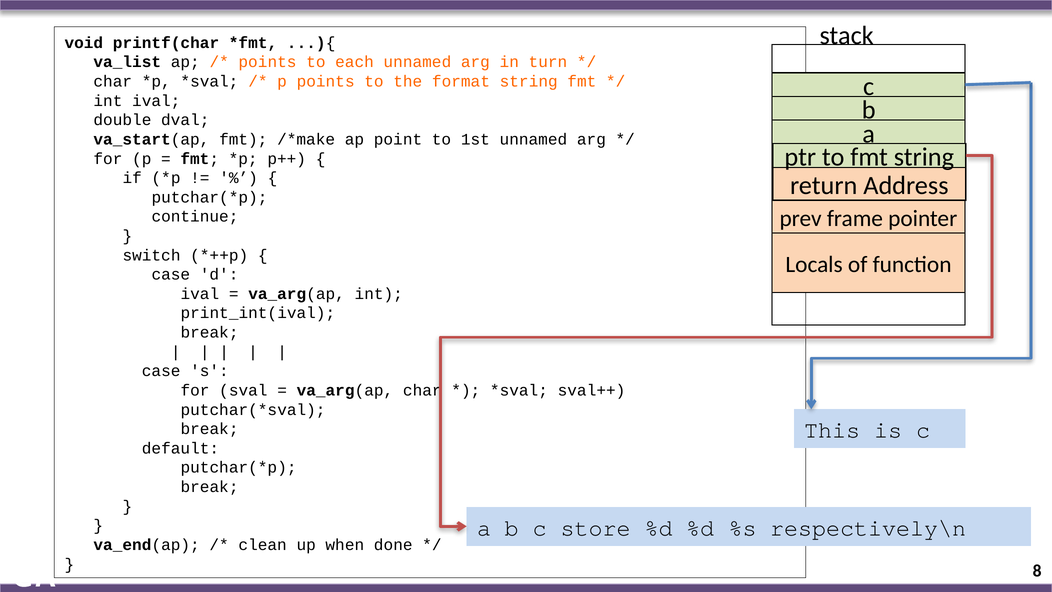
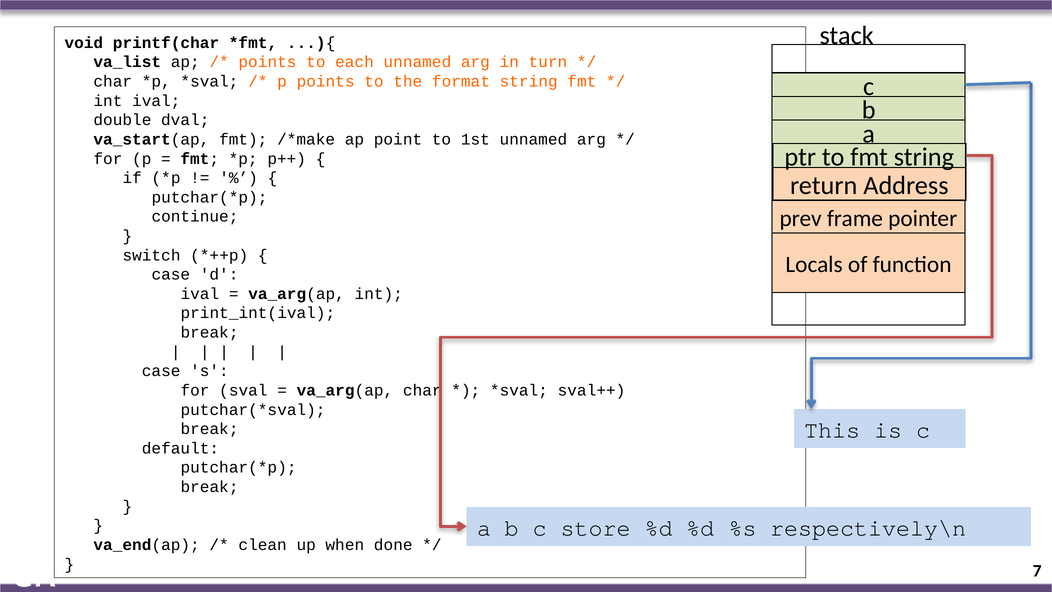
8: 8 -> 7 (1037, 571)
